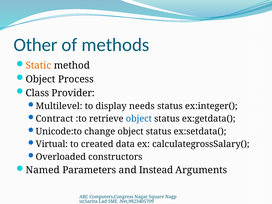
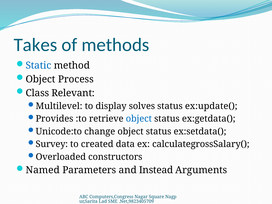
Other: Other -> Takes (35, 45)
Static colour: orange -> blue (38, 65)
Provider: Provider -> Relevant (73, 93)
needs: needs -> solves (142, 106)
ex:integer(: ex:integer( -> ex:update( (211, 106)
Contract: Contract -> Provides (54, 119)
Virtual: Virtual -> Survey (52, 144)
